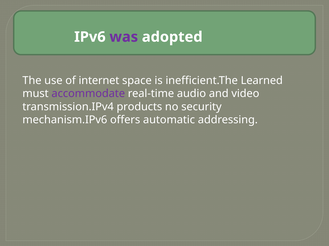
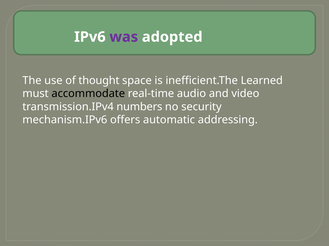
internet: internet -> thought (99, 81)
accommodate colour: purple -> black (88, 94)
products: products -> numbers (139, 107)
